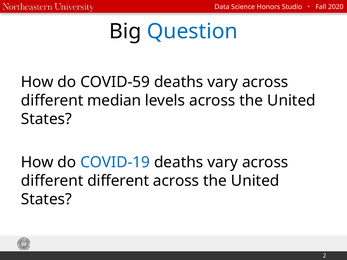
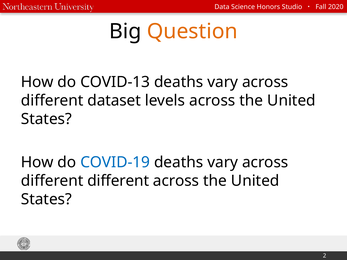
Question colour: blue -> orange (192, 31)
COVID-59: COVID-59 -> COVID-13 (115, 82)
median: median -> dataset (114, 101)
